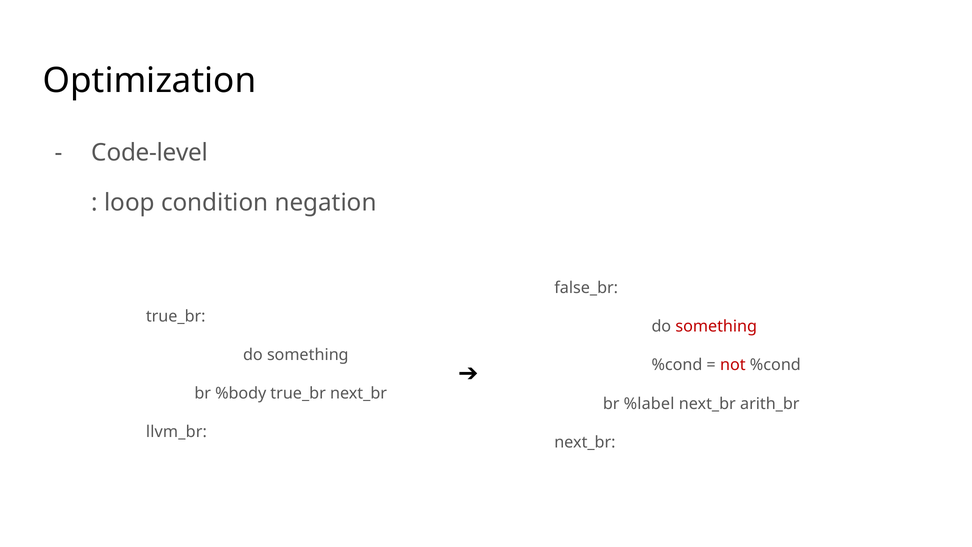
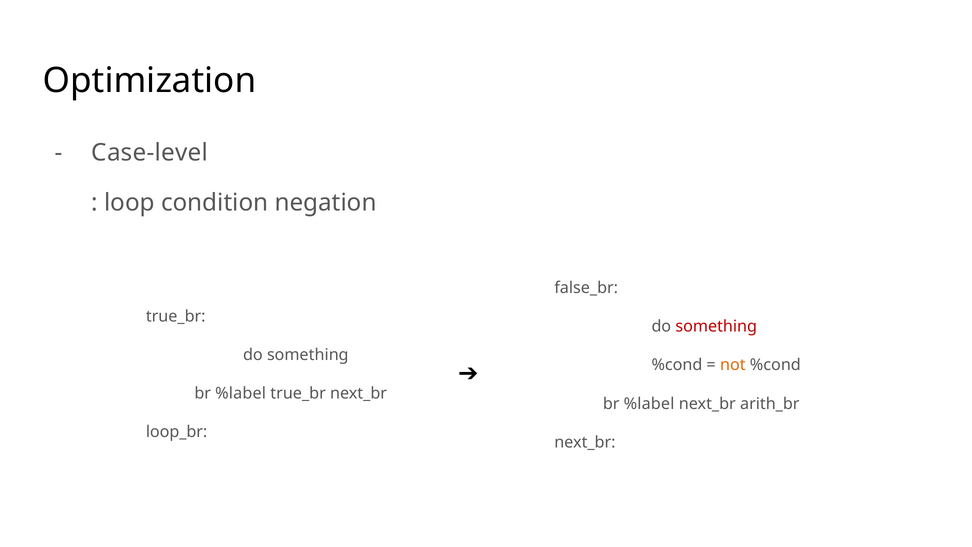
Code-level: Code-level -> Case-level (150, 153)
not colour: red -> orange (733, 365)
%body: %body -> %label (241, 393)
llvm_br: llvm_br -> loop_br (177, 432)
